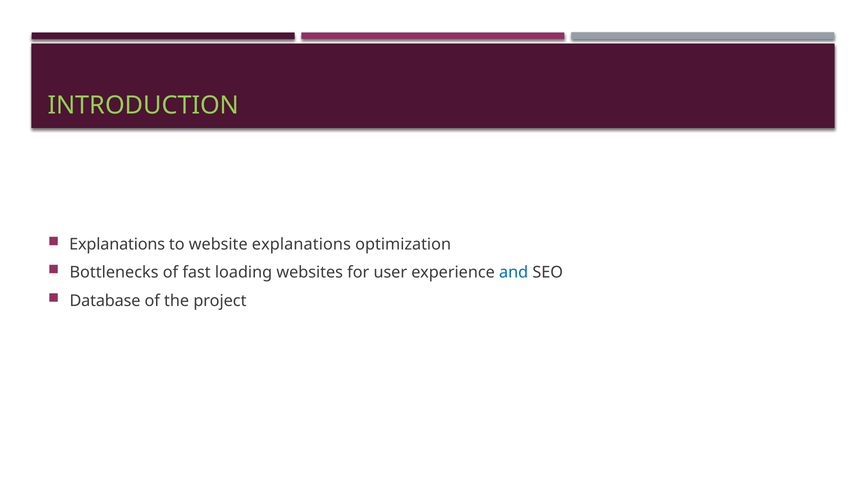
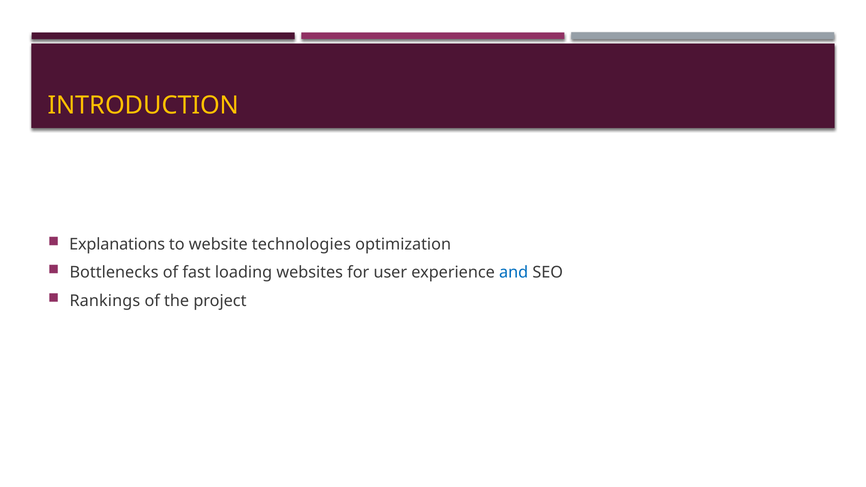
INTRODUCTION colour: light green -> yellow (143, 105)
website explanations: explanations -> technologies (301, 244)
Database: Database -> Rankings (105, 301)
